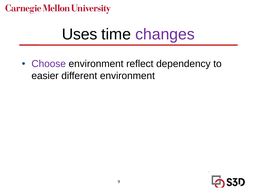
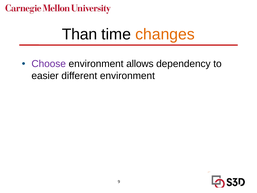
Uses: Uses -> Than (80, 34)
changes colour: purple -> orange (165, 34)
reflect: reflect -> allows (140, 64)
